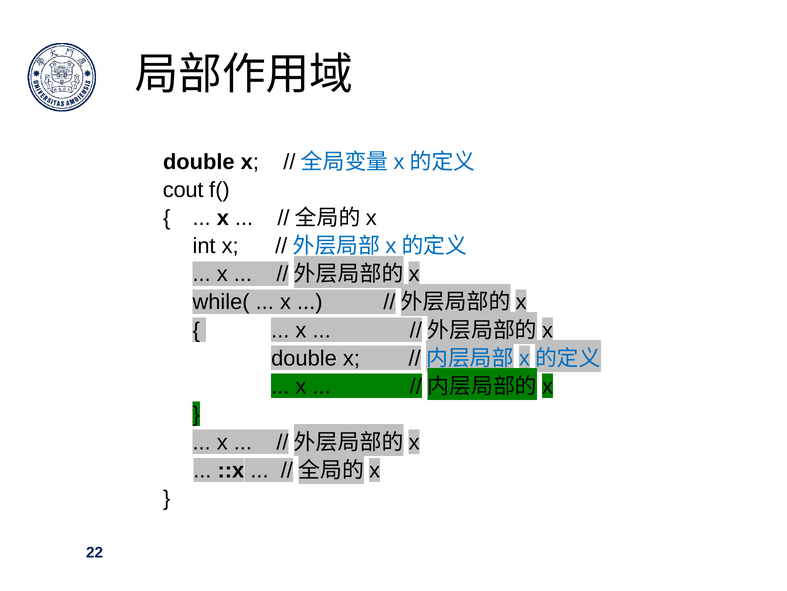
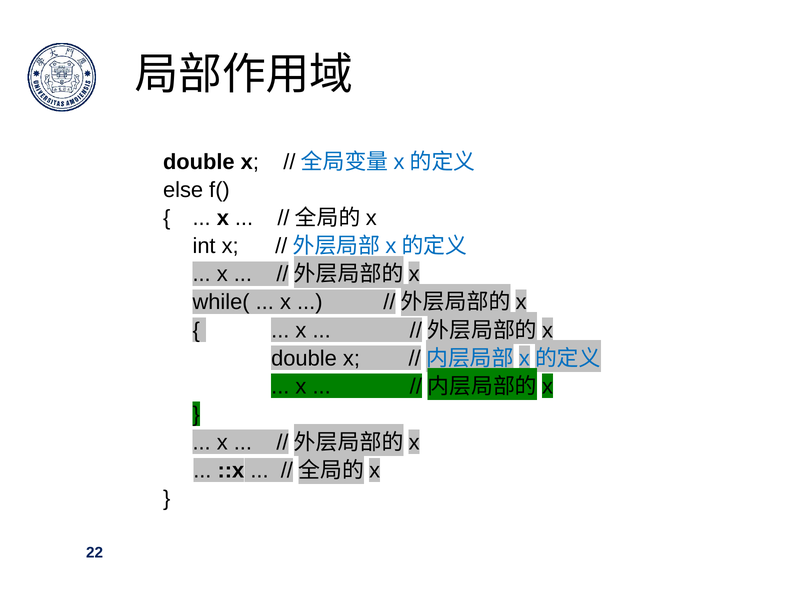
cout: cout -> else (183, 190)
